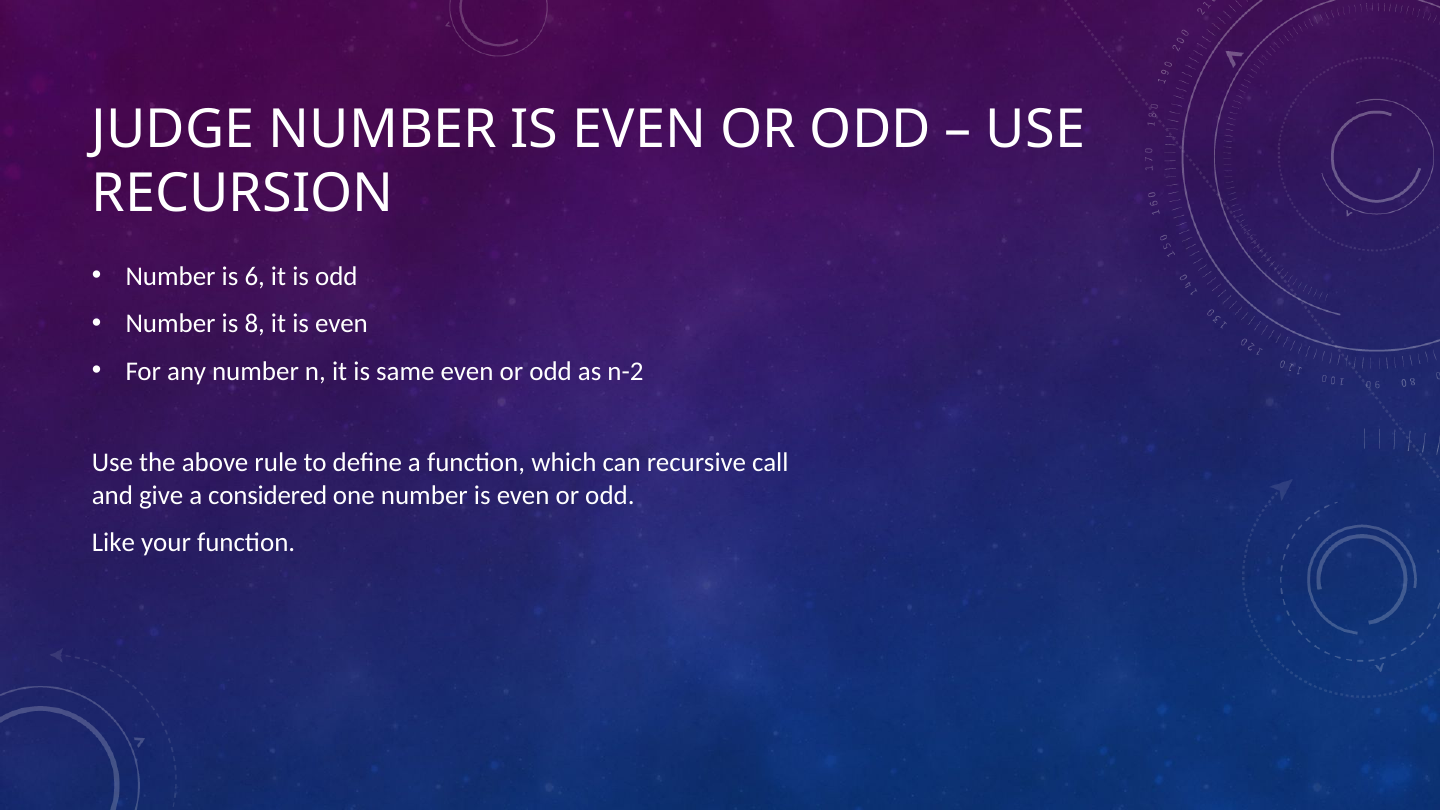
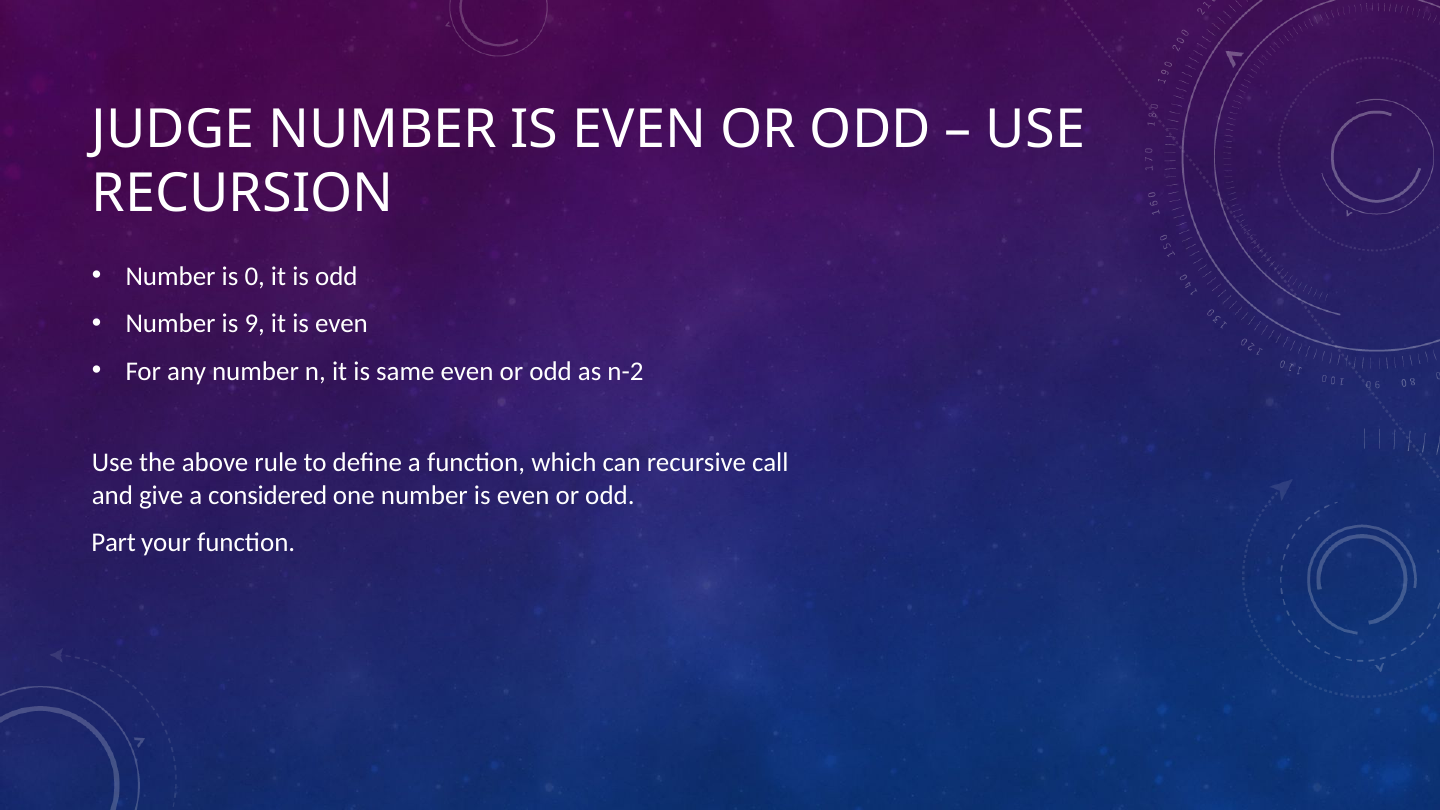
6: 6 -> 0 (255, 276)
8: 8 -> 9 (255, 324)
Like: Like -> Part (114, 543)
